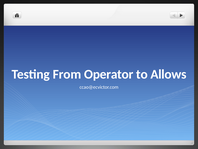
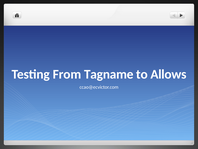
Operator: Operator -> Tagname (109, 74)
